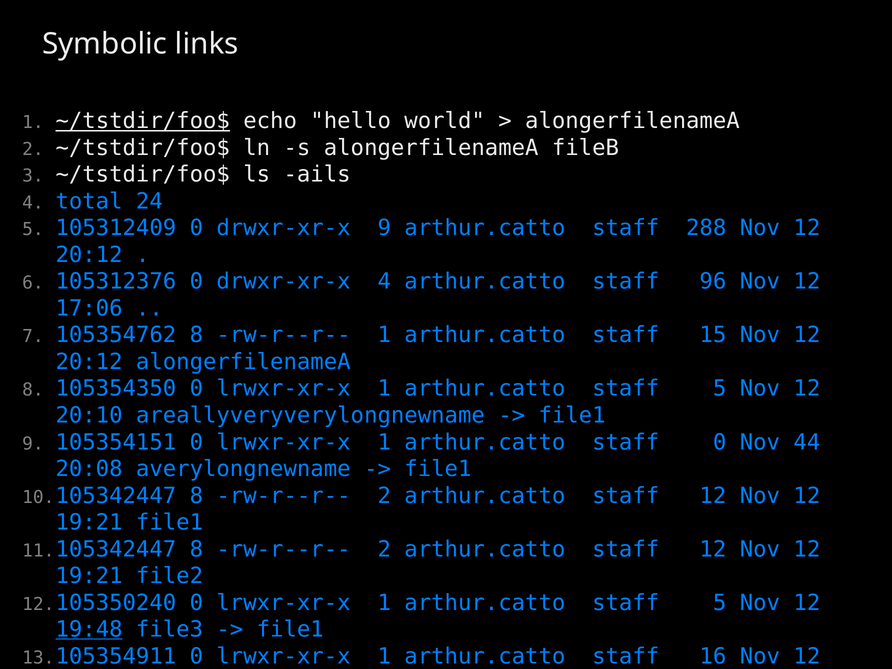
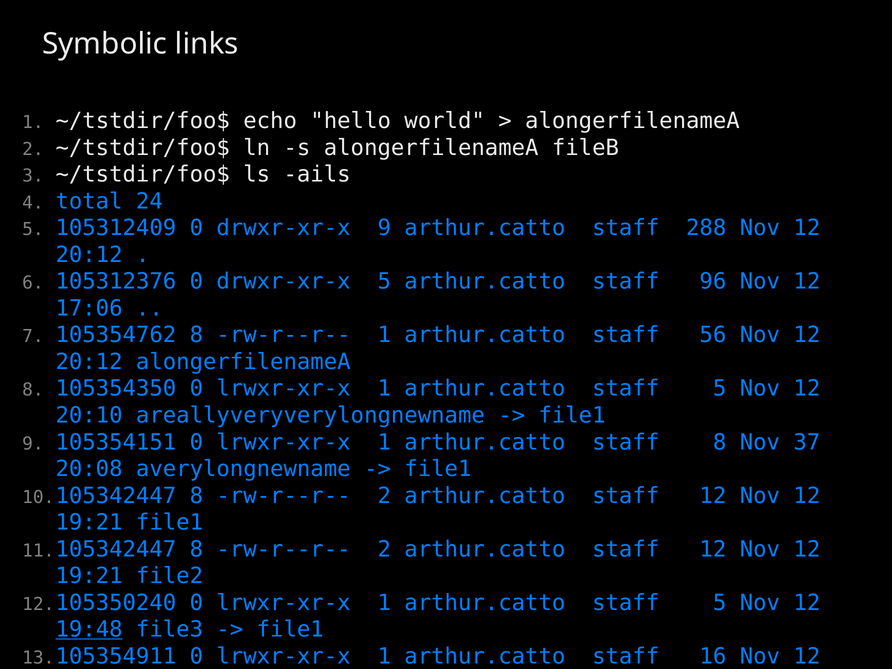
~/tstdir/foo$ underline: present -> none (143, 121)
drwxr-xr-x 4: 4 -> 5 (384, 282)
15: 15 -> 56 (713, 335)
staff 0: 0 -> 8 (720, 442)
44: 44 -> 37 (807, 442)
